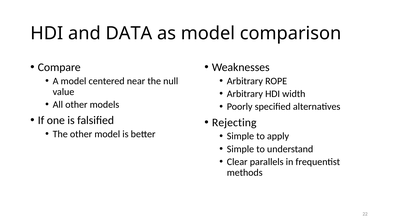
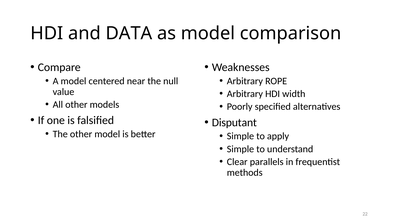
Rejecting: Rejecting -> Disputant (234, 122)
